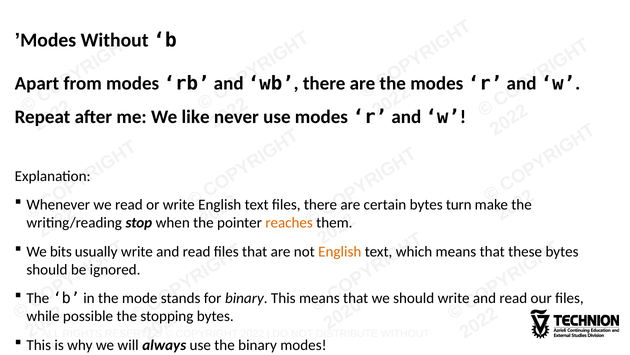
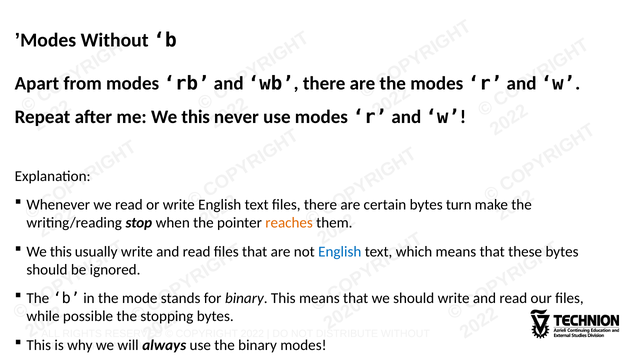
me We like: like -> this (196, 117)
bits: bits -> this (61, 251)
English colour: orange -> blue (340, 251)
